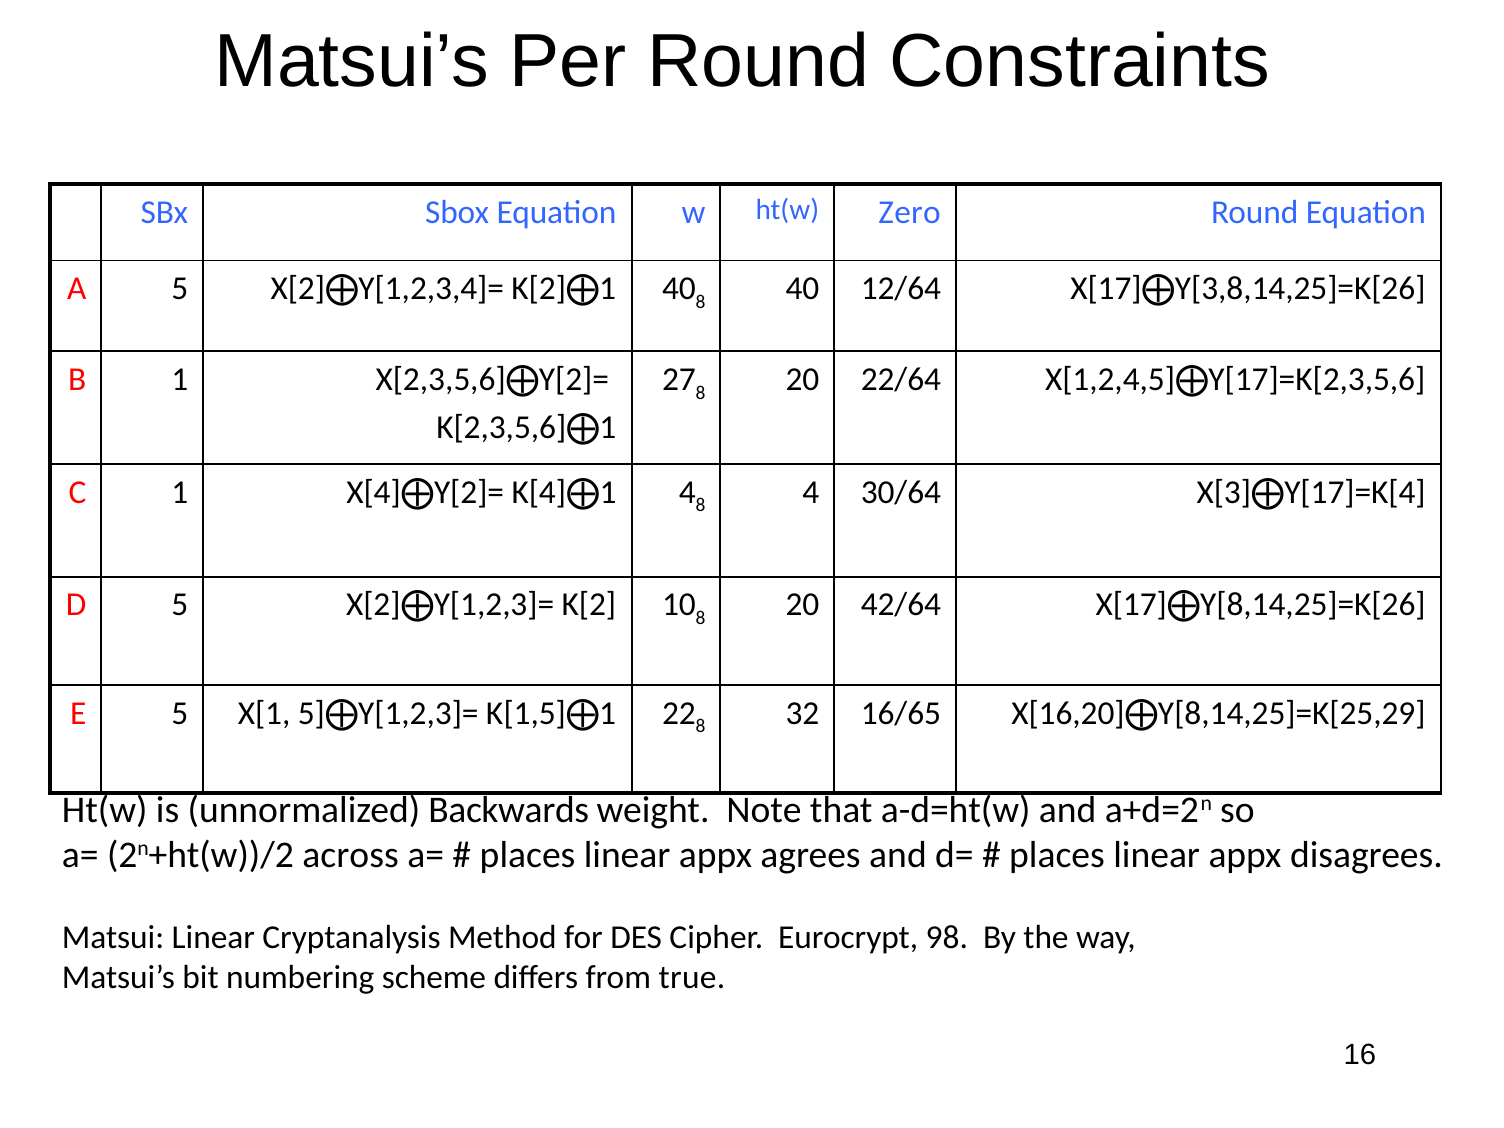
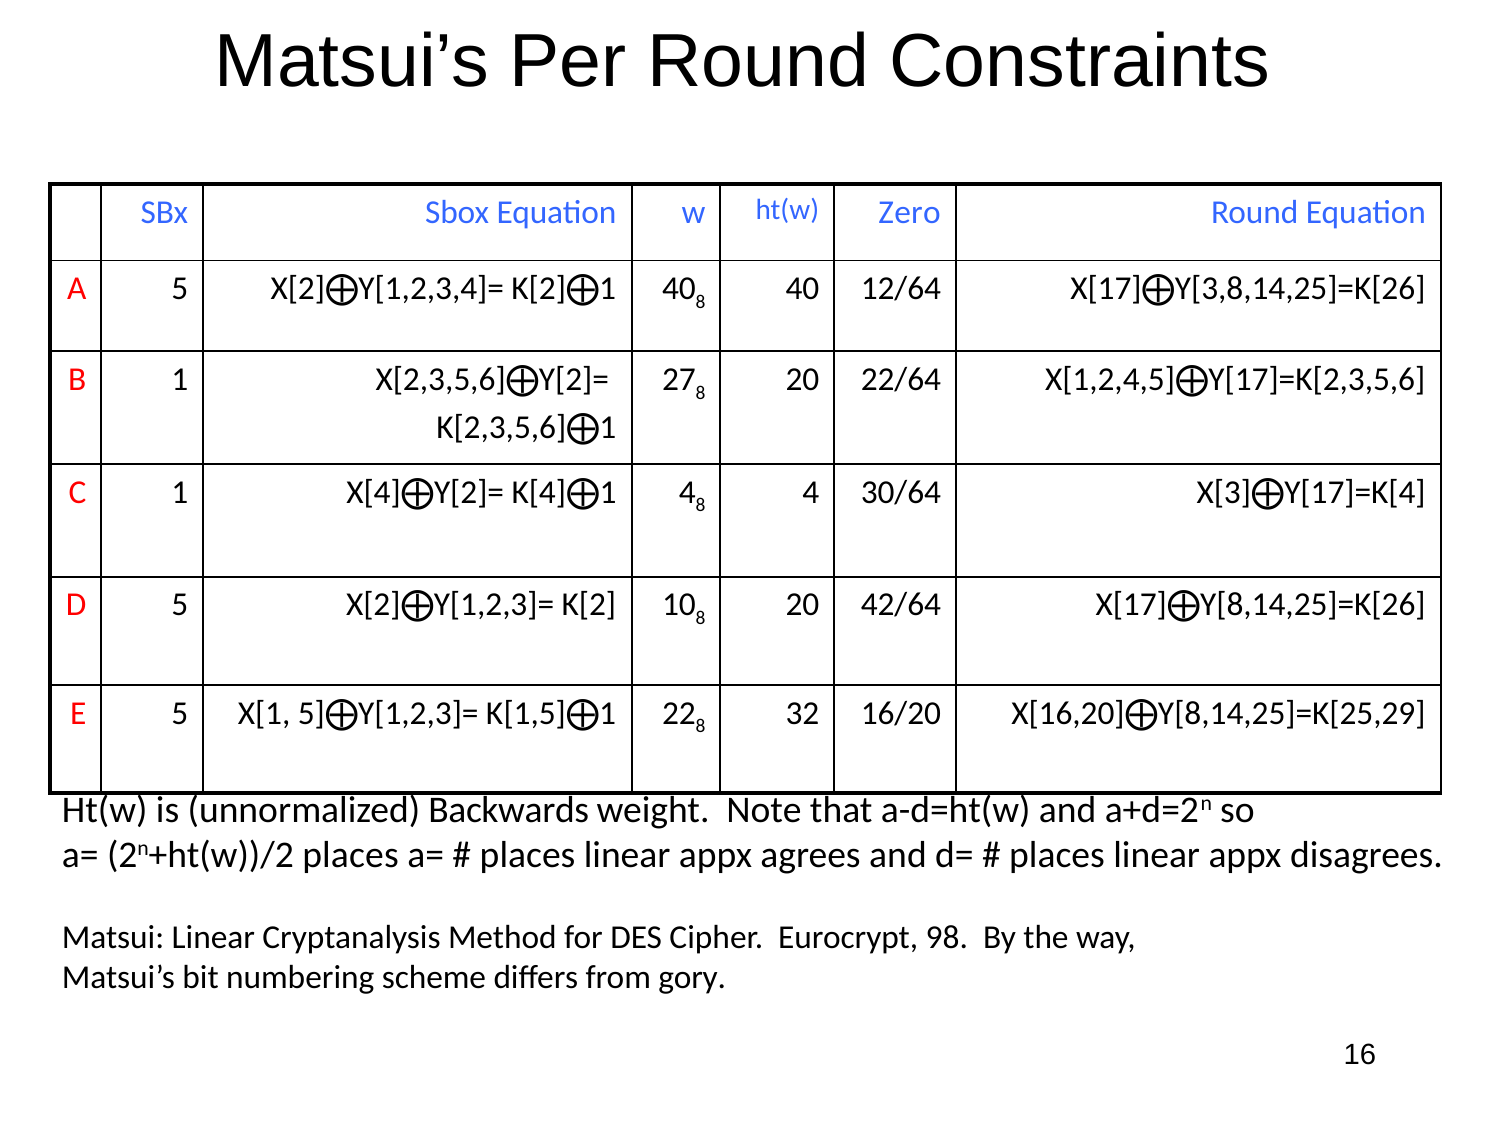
16/65: 16/65 -> 16/20 (901, 713)
2n+ht(w))/2 across: across -> places (351, 855)
true: true -> gory (692, 977)
